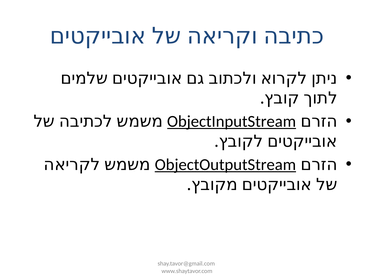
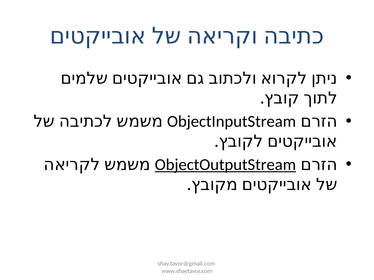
ObjectInputStream underline: present -> none (232, 122)
